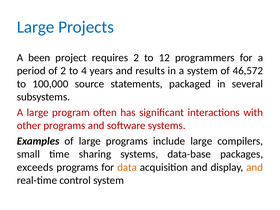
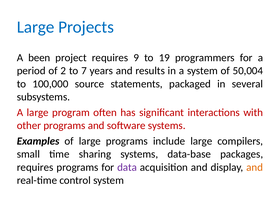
requires 2: 2 -> 9 (136, 58)
12: 12 -> 19 (164, 58)
4: 4 -> 7 (84, 71)
46,572: 46,572 -> 50,004 (248, 71)
exceeds: exceeds -> requires (35, 167)
data colour: orange -> purple (127, 167)
